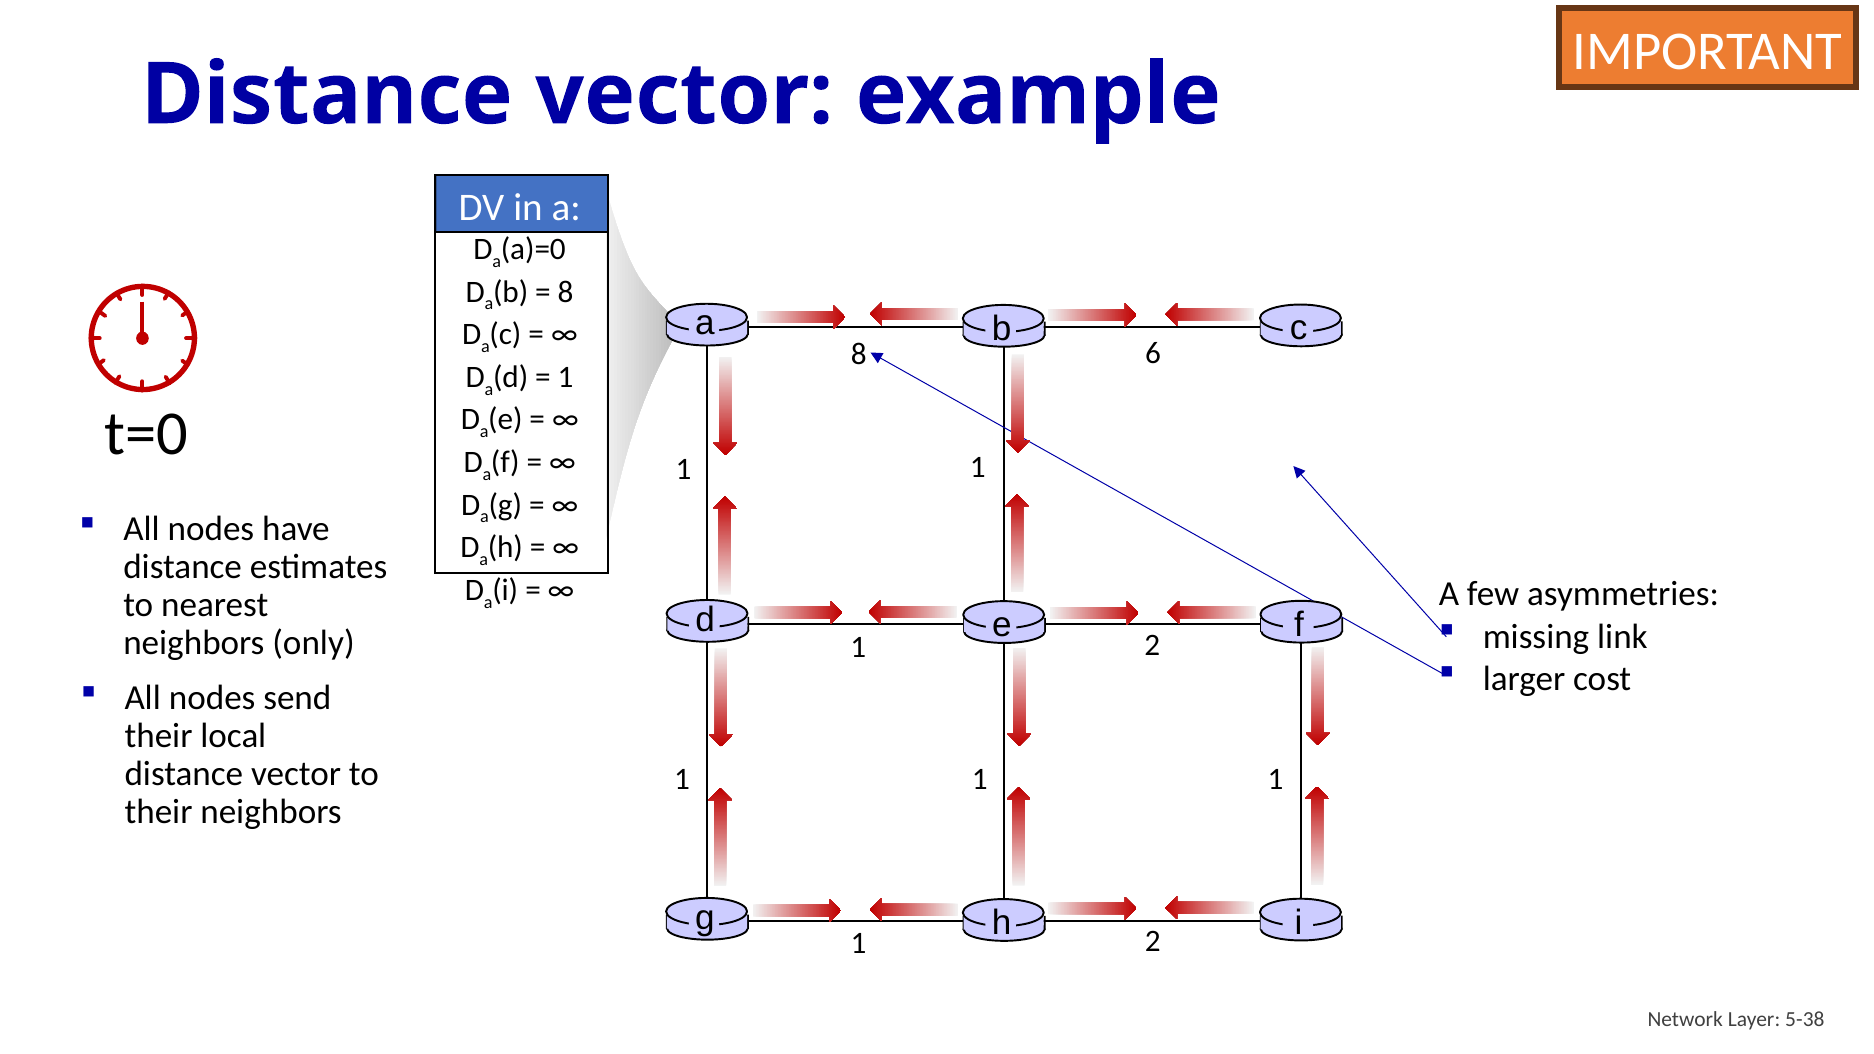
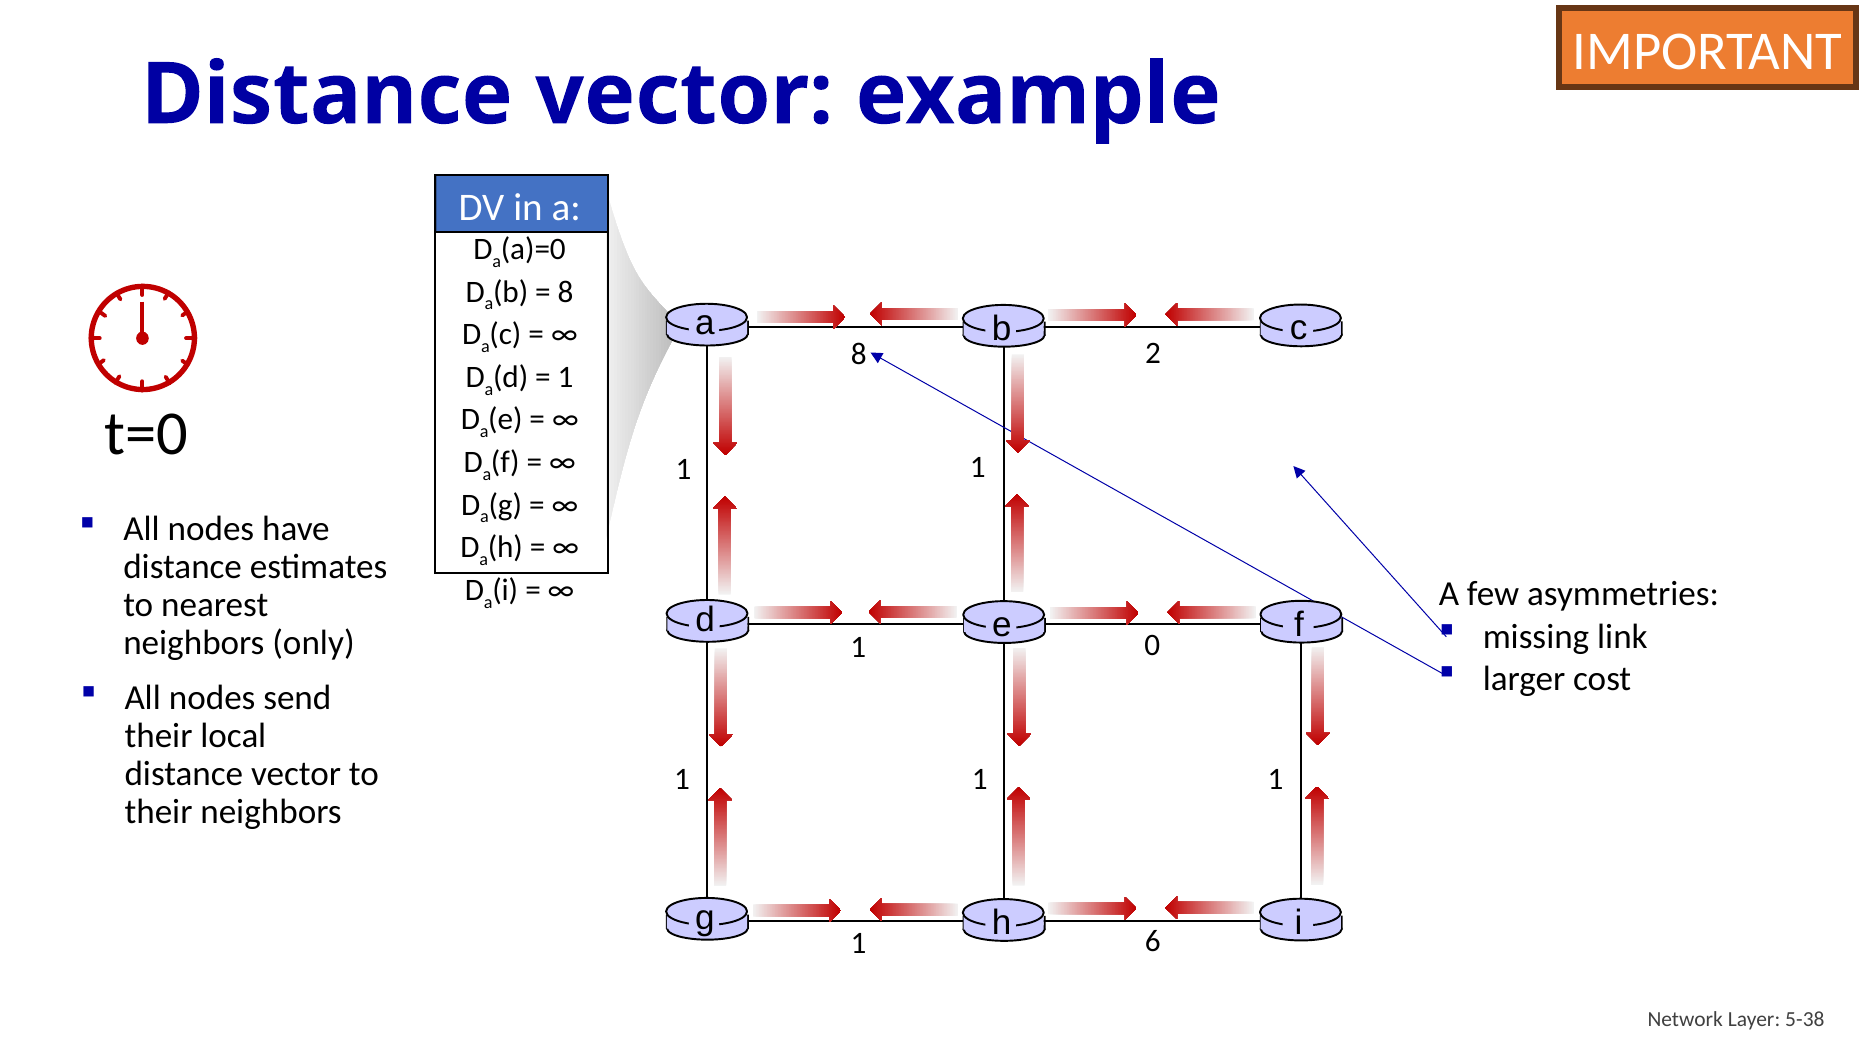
6: 6 -> 2 (1153, 353)
2: 2 -> 0 (1152, 646)
2: 2 -> 6 (1153, 941)
